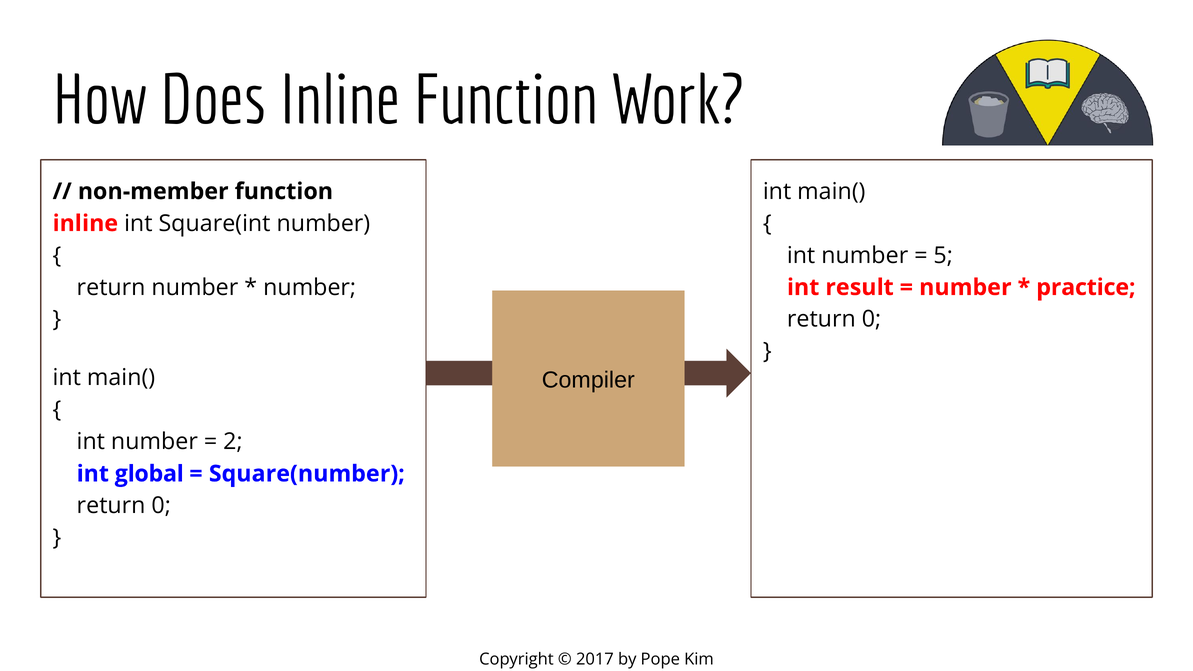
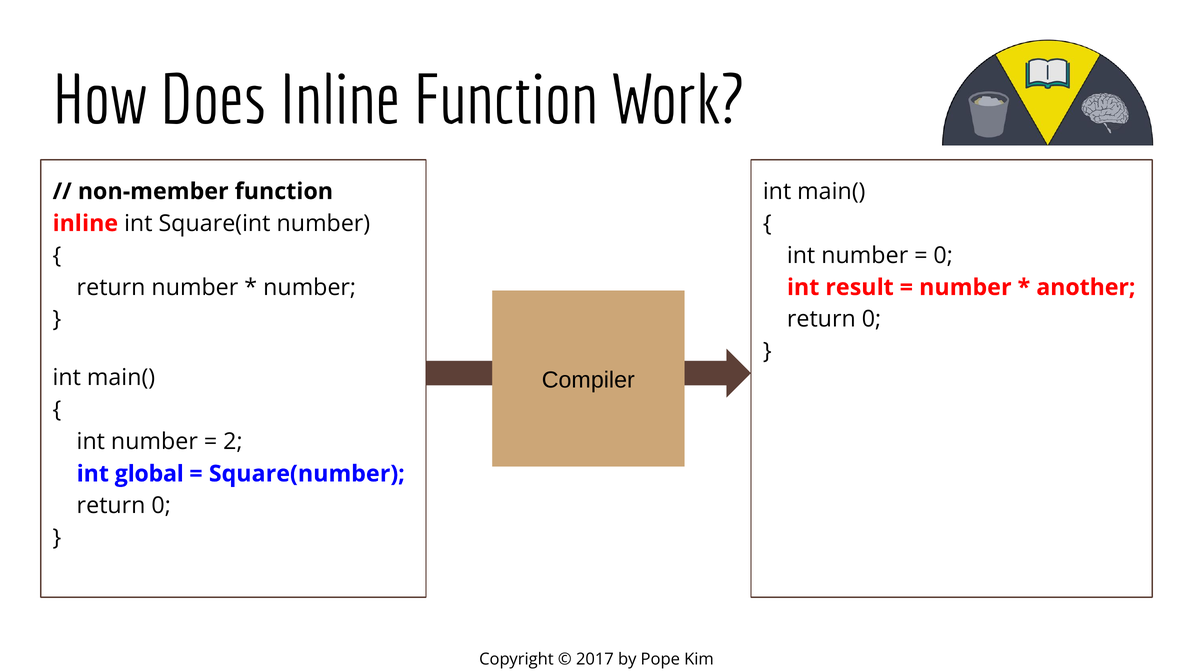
5: 5 -> 0 (943, 255)
practice: practice -> another (1086, 287)
